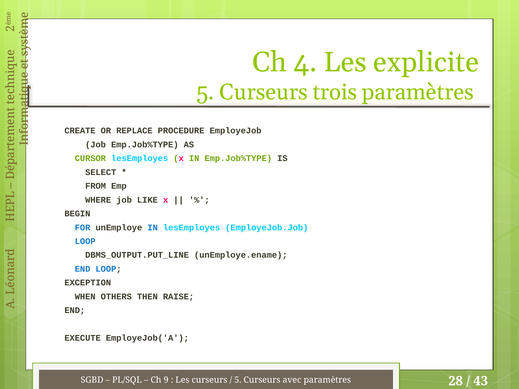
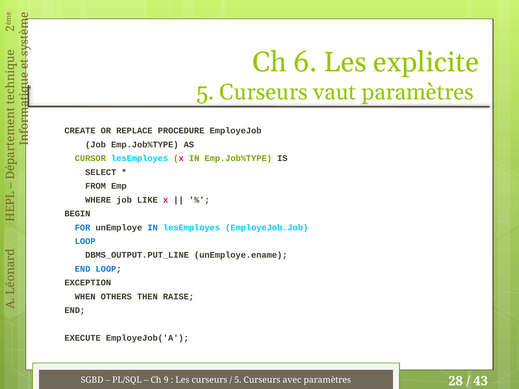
4: 4 -> 6 (305, 62)
trois: trois -> vaut (335, 92)
